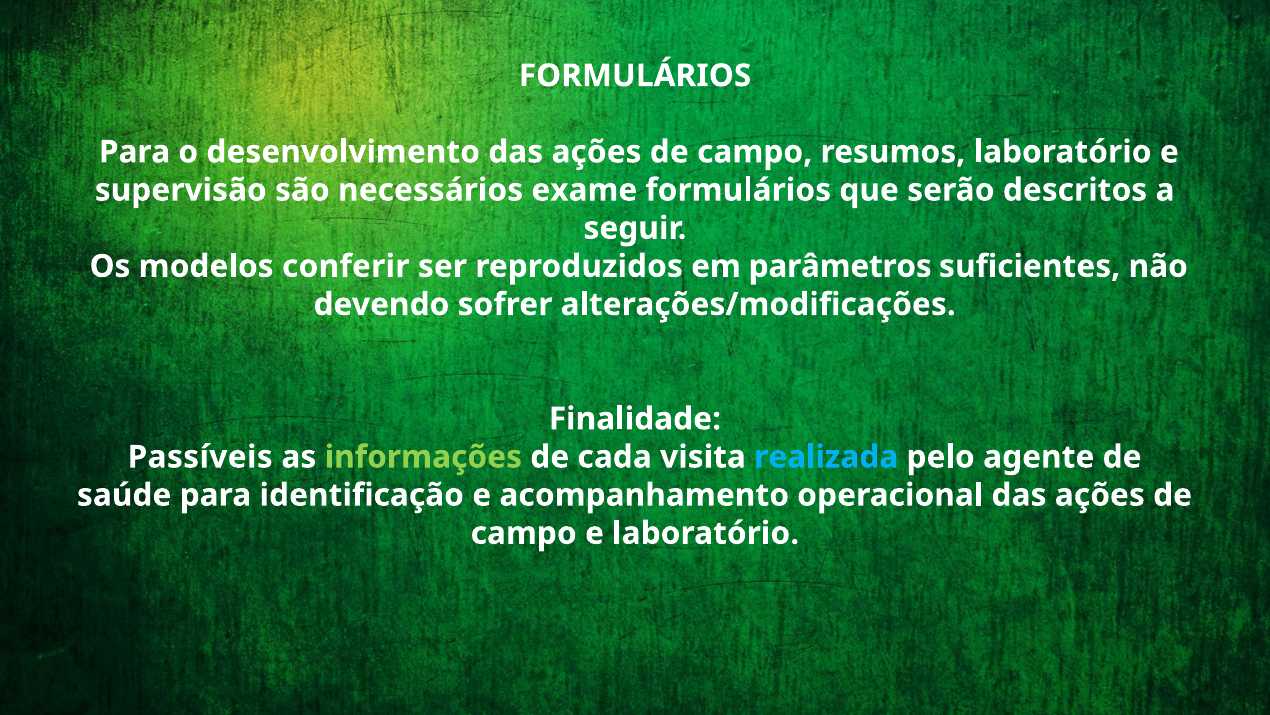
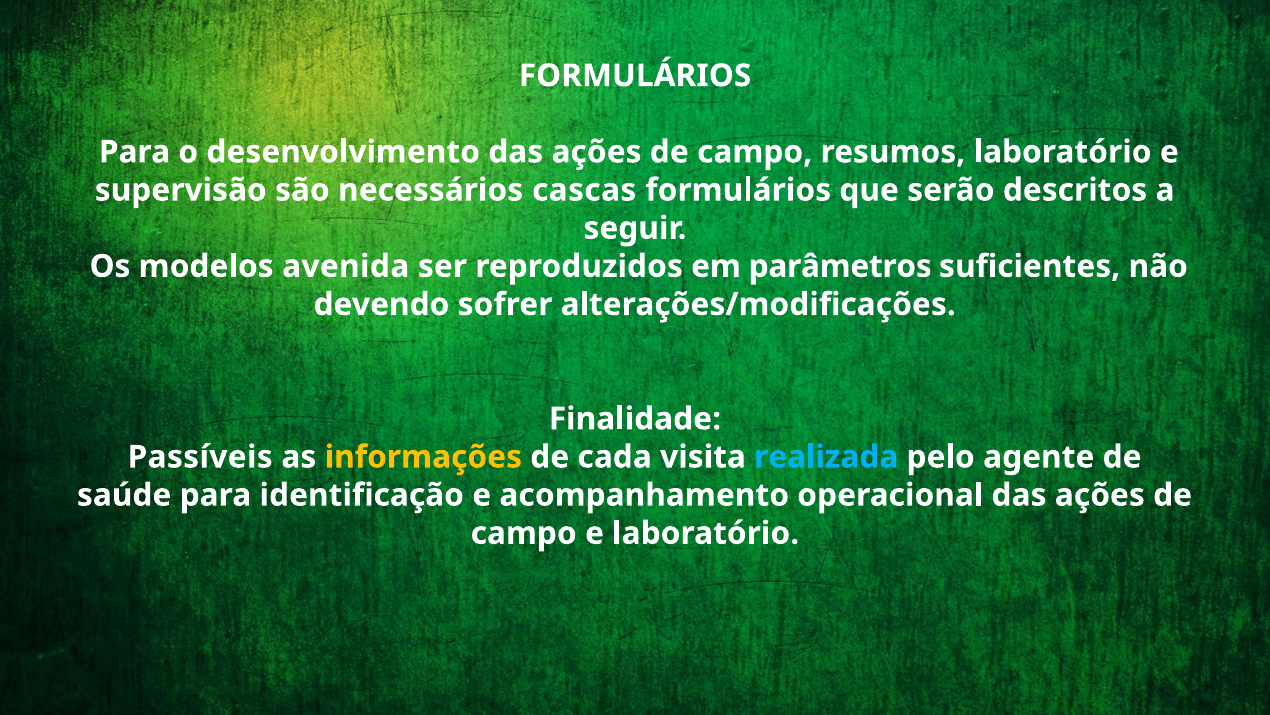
exame: exame -> cascas (584, 190)
conferir: conferir -> avenida (346, 266)
informações colour: light green -> yellow (423, 457)
